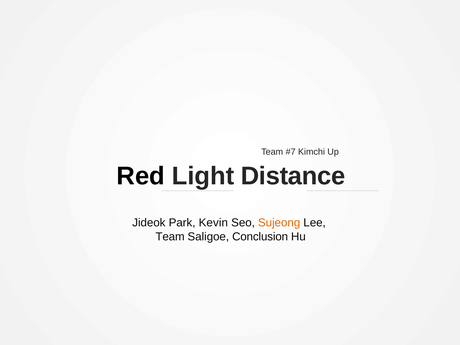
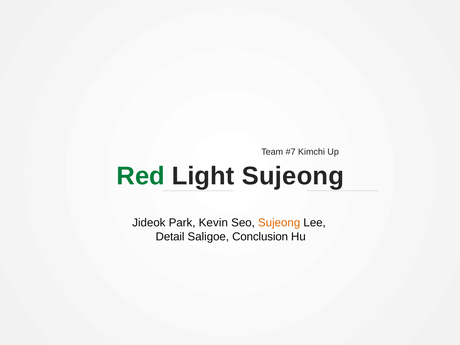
Red colour: black -> green (141, 176)
Light Distance: Distance -> Sujeong (293, 176)
Team: Team -> Detail (170, 237)
